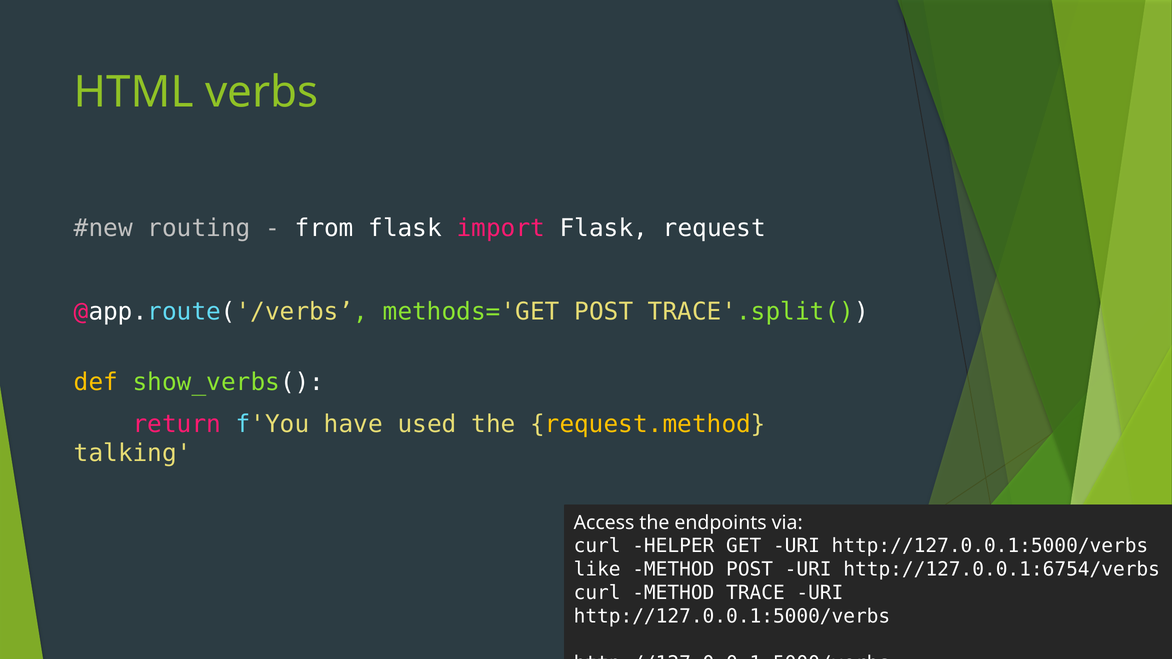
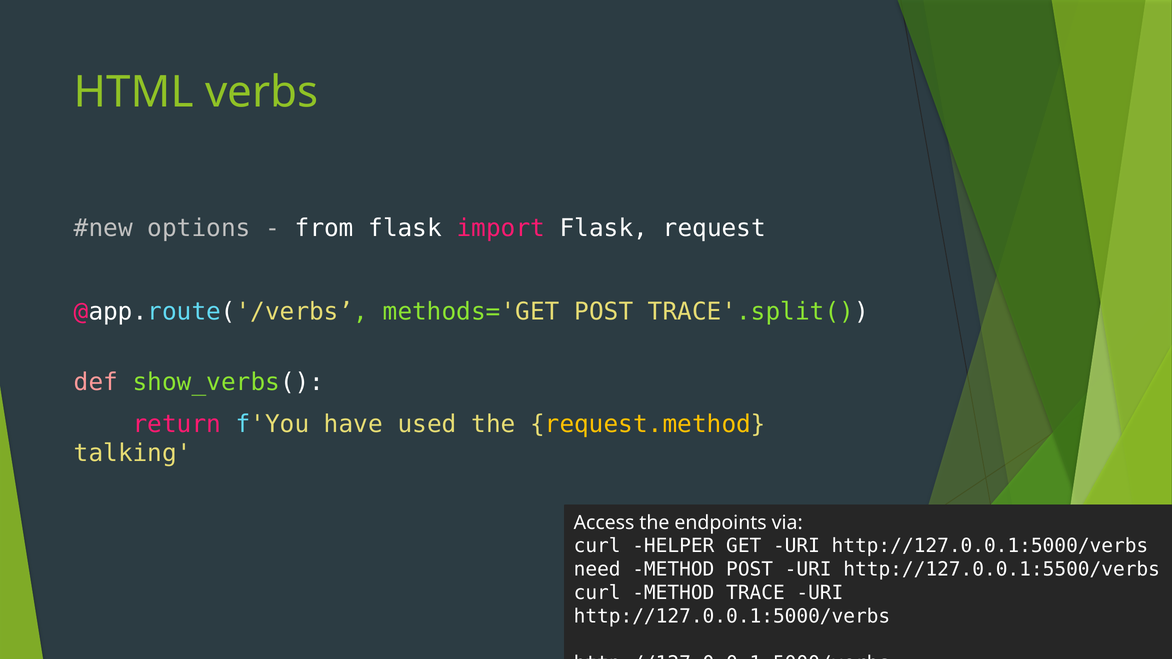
routing: routing -> options (199, 229)
def colour: yellow -> pink (96, 383)
like: like -> need (597, 570)
http://127.0.0.1:6754/verbs: http://127.0.0.1:6754/verbs -> http://127.0.0.1:5500/verbs (1002, 570)
